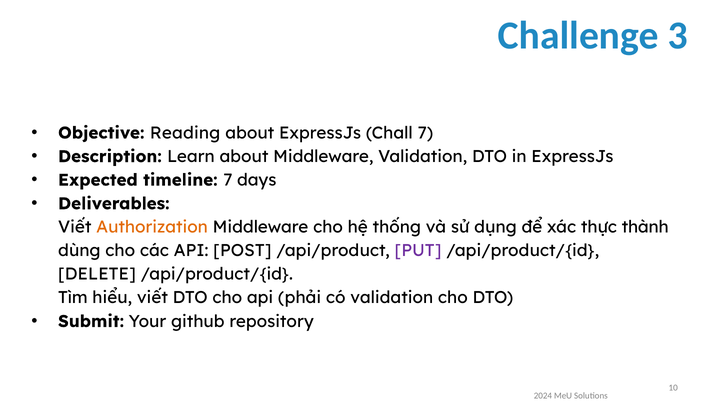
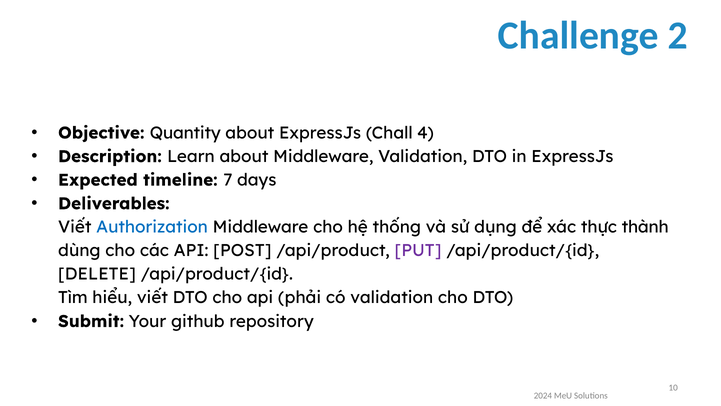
3: 3 -> 2 (678, 36)
Reading: Reading -> Quantity (185, 133)
Chall 7: 7 -> 4 (426, 133)
Authorization colour: orange -> blue (152, 227)
